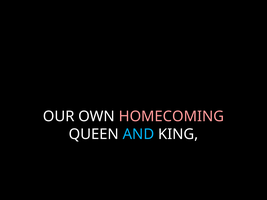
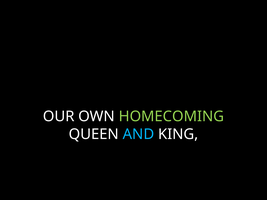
HOMECOMING colour: pink -> light green (171, 117)
